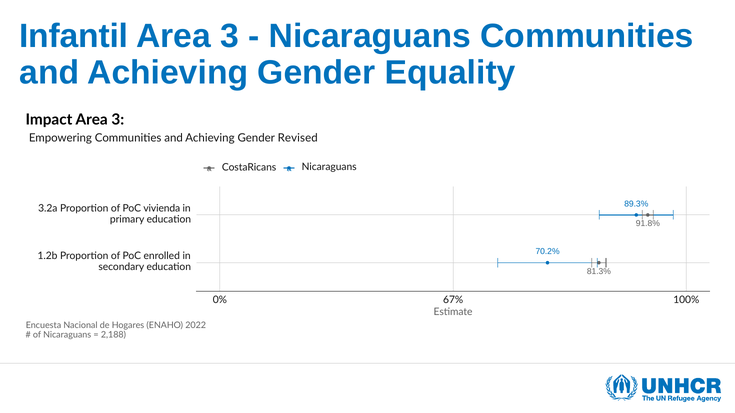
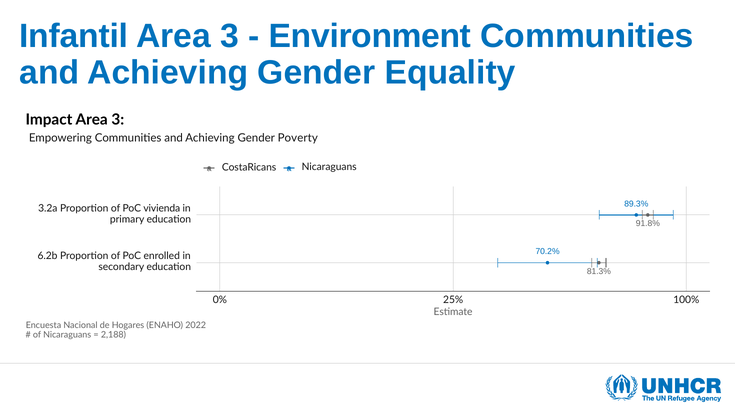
Nicaraguans: Nicaraguans -> Environment (370, 36)
Revised: Revised -> Poverty (298, 138)
1.2b: 1.2b -> 6.2b (47, 256)
67%: 67% -> 25% (453, 300)
